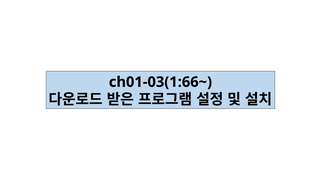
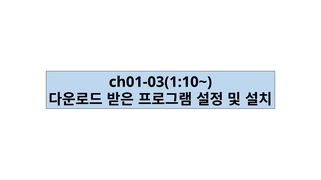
ch01-03(1:66~: ch01-03(1:66~ -> ch01-03(1:10~ (160, 82)
